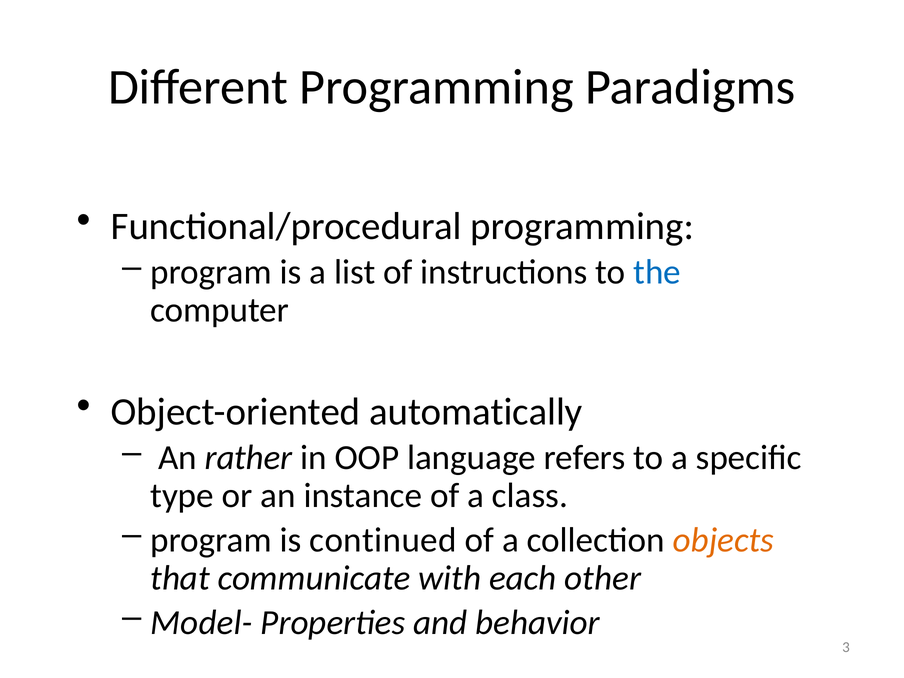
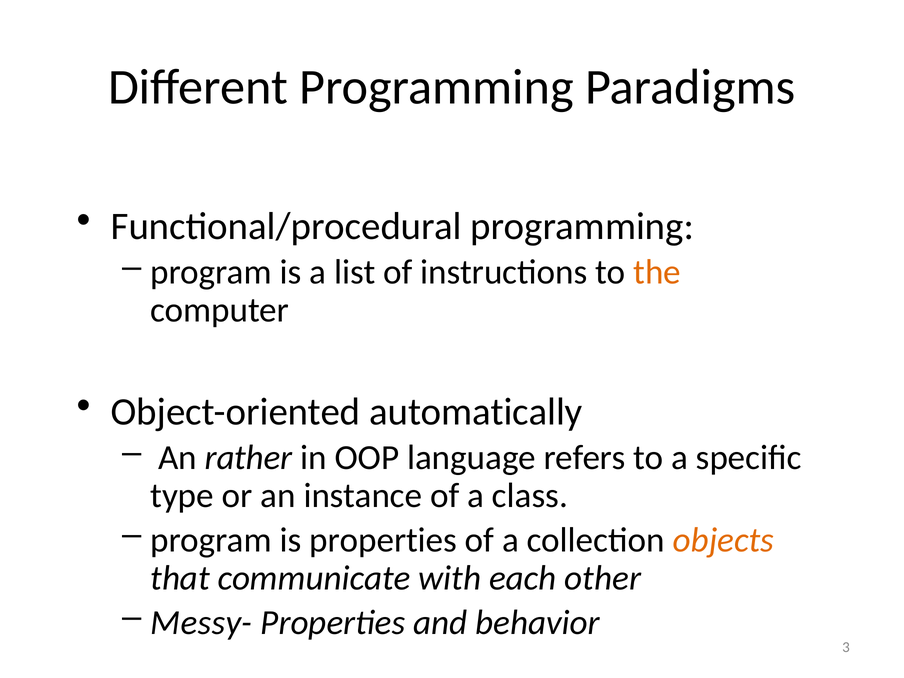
the colour: blue -> orange (657, 272)
is continued: continued -> properties (383, 540)
Model-: Model- -> Messy- (201, 622)
